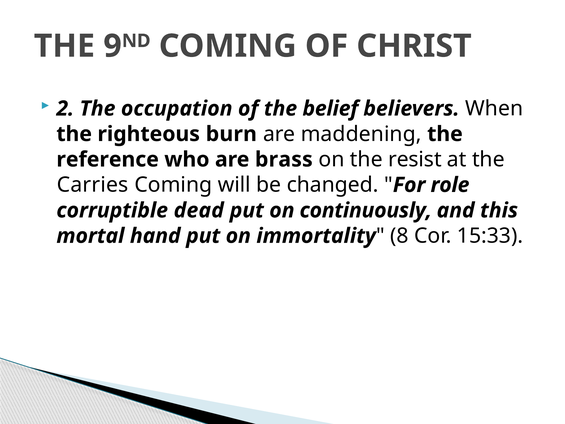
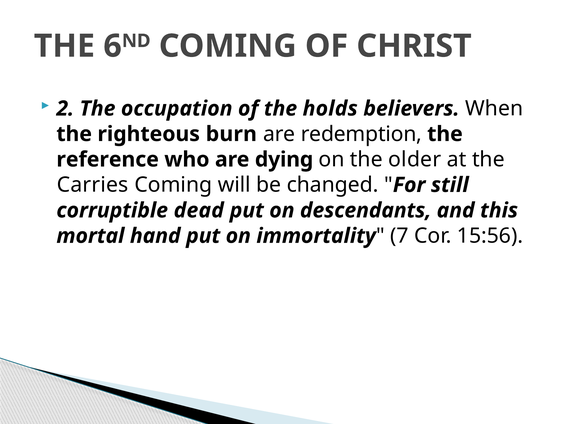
9: 9 -> 6 (113, 46)
belief: belief -> holds (330, 109)
maddening: maddening -> redemption (361, 134)
brass: brass -> dying (284, 159)
resist: resist -> older (415, 159)
role: role -> still (450, 185)
continuously: continuously -> descendants (366, 210)
8: 8 -> 7 (399, 236)
15:33: 15:33 -> 15:56 (490, 236)
